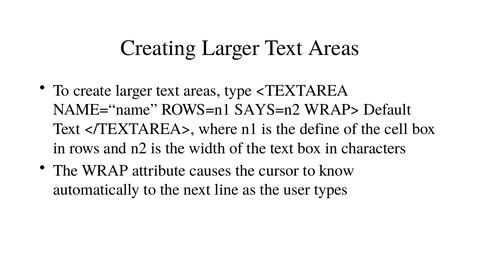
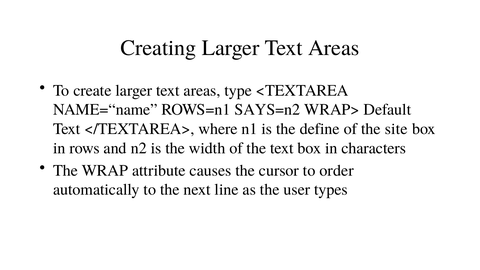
cell: cell -> site (396, 129)
know: know -> order (337, 170)
